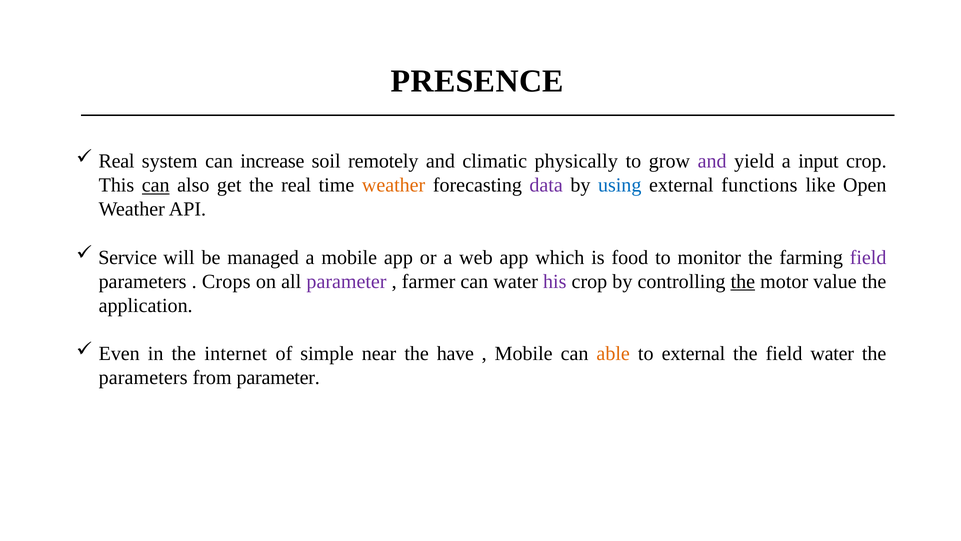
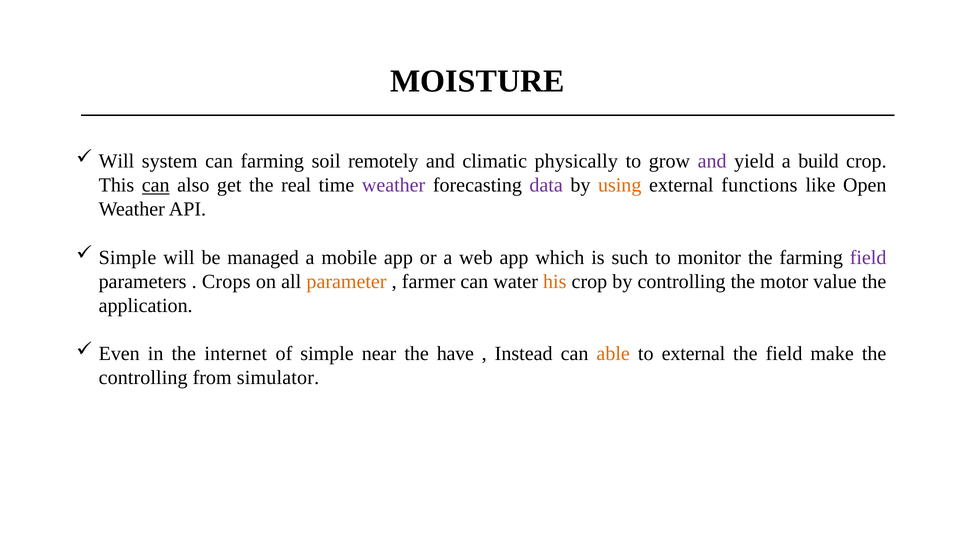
PRESENCE: PRESENCE -> MOISTURE (477, 81)
Real: Real -> Will (116, 161)
can increase: increase -> farming (272, 161)
input: input -> build (818, 161)
weather colour: orange -> purple (394, 185)
using colour: blue -> orange (620, 185)
Service: Service -> Simple (127, 257)
food: food -> such (630, 257)
parameter colour: purple -> orange (346, 281)
his colour: purple -> orange (555, 281)
the underline: present -> none (743, 281)
Mobile: Mobile -> Instead (524, 353)
field water: water -> make (832, 353)
parameters: parameters -> controlling (143, 377)
from parameter: parameter -> simulator (278, 377)
